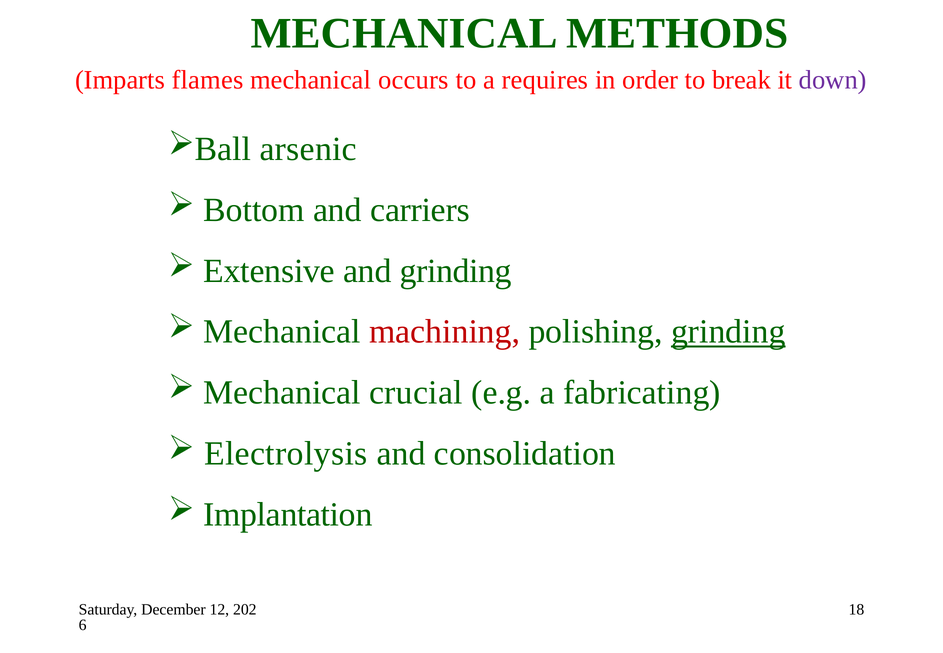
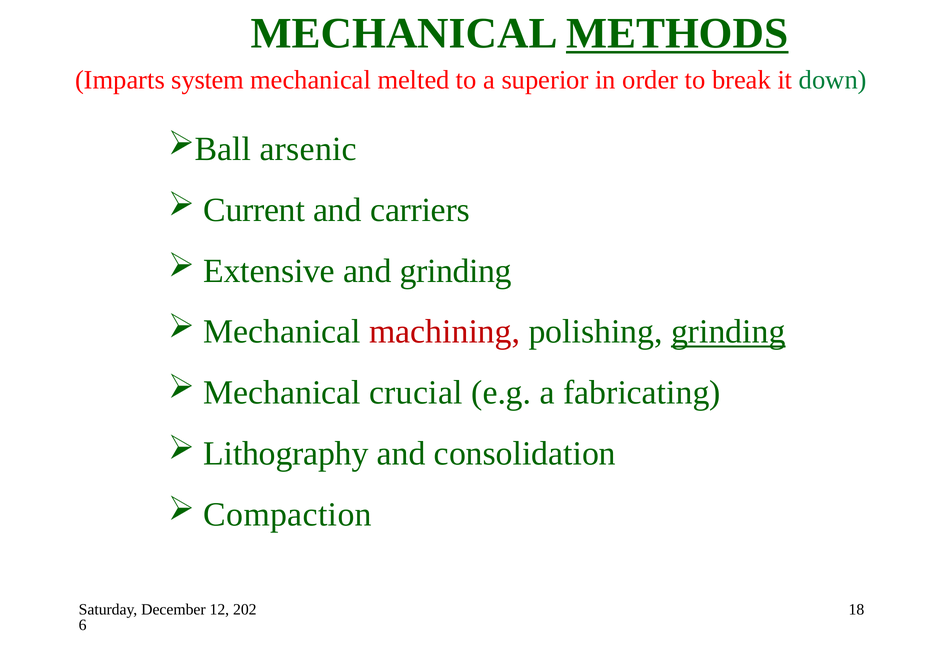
METHODS underline: none -> present (677, 33)
flames: flames -> system (208, 80)
occurs: occurs -> melted (414, 80)
requires: requires -> superior (545, 80)
down colour: purple -> green (833, 80)
Bottom: Bottom -> Current (254, 210)
Electrolysis: Electrolysis -> Lithography (286, 454)
Implantation: Implantation -> Compaction (288, 515)
